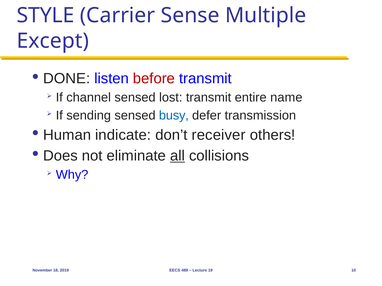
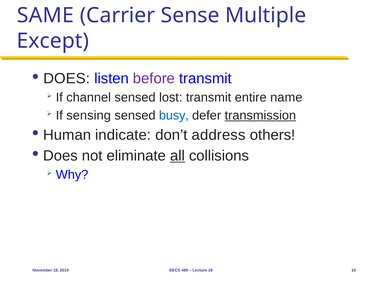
STYLE: STYLE -> SAME (45, 15)
DONE: DONE -> DOES (67, 79)
before colour: red -> purple (154, 79)
sending: sending -> sensing (89, 116)
transmission underline: none -> present (260, 116)
receiver: receiver -> address (219, 135)
